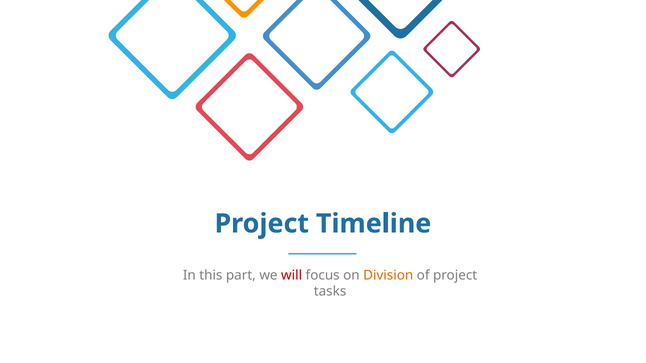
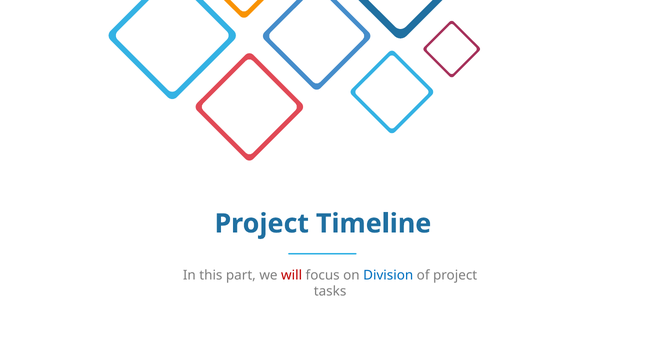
Division colour: orange -> blue (388, 275)
